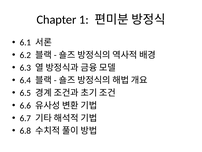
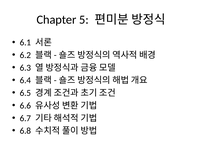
1: 1 -> 5 (84, 20)
